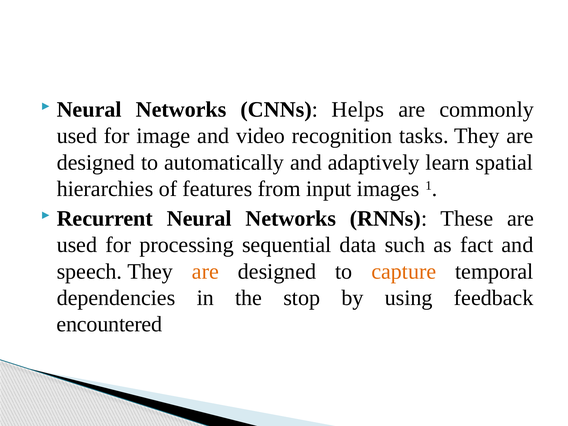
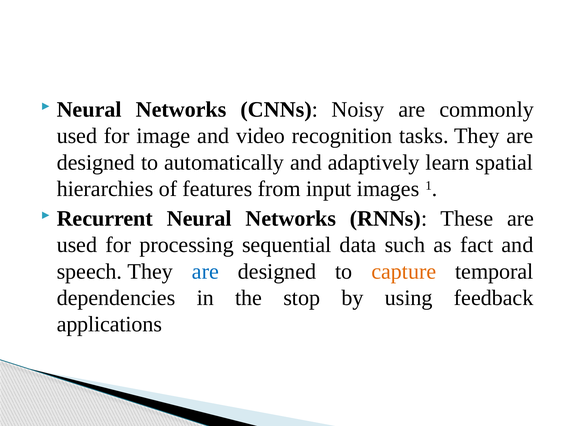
Helps: Helps -> Noisy (358, 110)
are colour: orange -> blue (205, 271)
encountered: encountered -> applications (109, 324)
